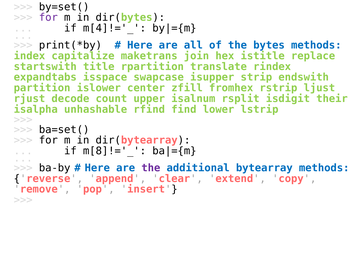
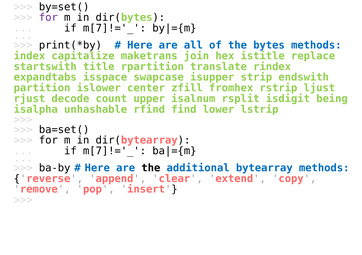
m[4]!='_: m[4]!='_ -> m[7]!='_ (115, 28)
their: their -> being (332, 99)
m[8]!='_: m[8]!='_ -> m[7]!='_ (115, 151)
the colour: purple -> black (151, 168)
